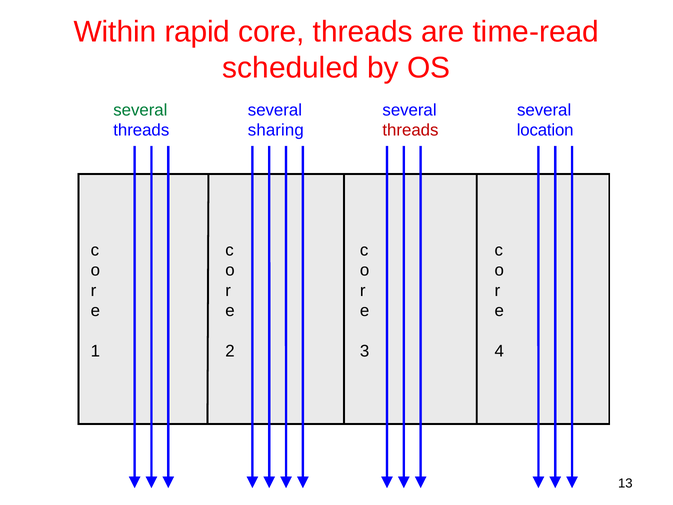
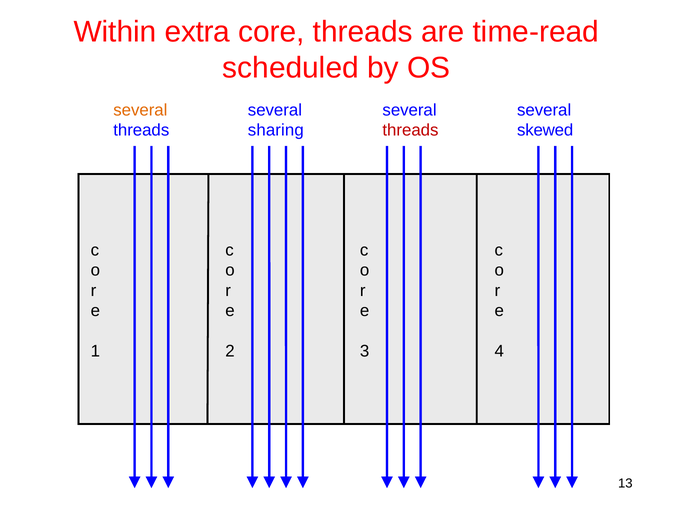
rapid: rapid -> extra (197, 32)
several colour: green -> orange (140, 110)
location: location -> skewed (545, 130)
